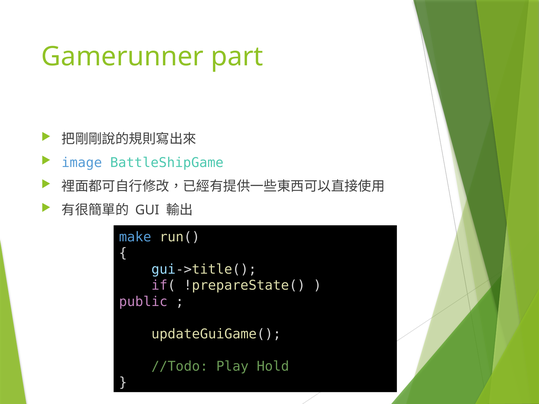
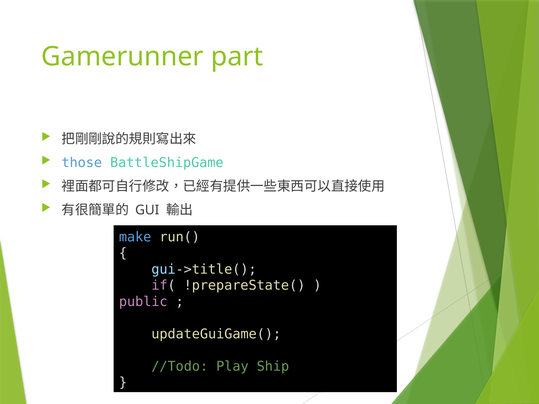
image: image -> those (82, 163)
Hold: Hold -> Ship (273, 366)
